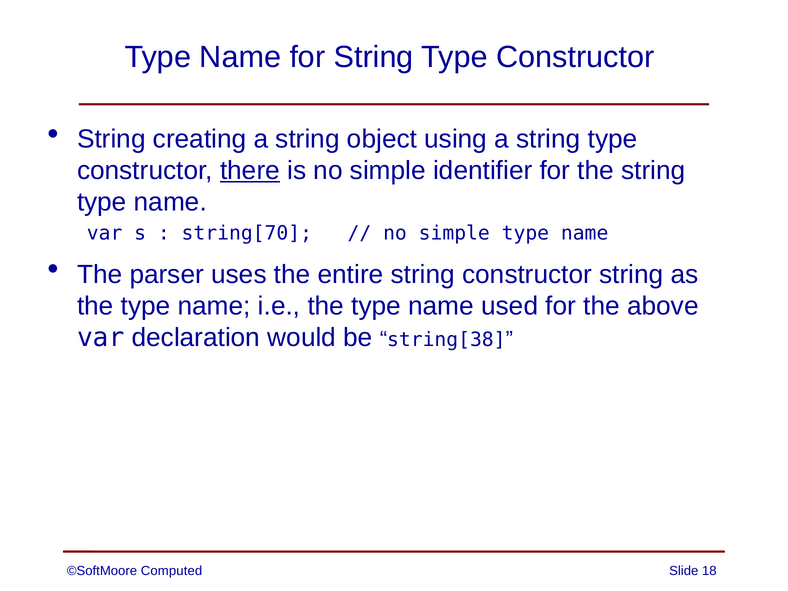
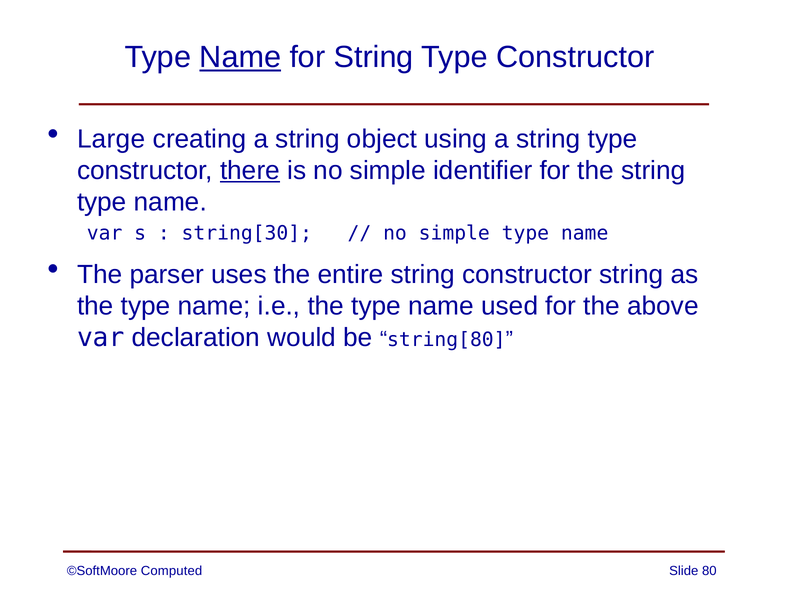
Name underline: none -> present (240, 57)
String: String -> Large (111, 139)
string[70: string[70 -> string[30 (247, 233)
string[38: string[38 -> string[80 (446, 340)
18: 18 -> 80 (709, 571)
